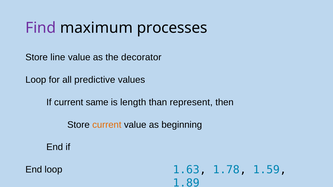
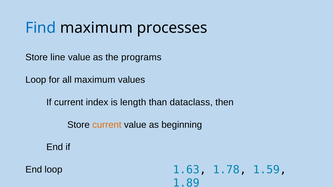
Find colour: purple -> blue (41, 28)
decorator: decorator -> programs (141, 57)
all predictive: predictive -> maximum (95, 80)
same: same -> index (97, 102)
represent: represent -> dataclass (191, 102)
